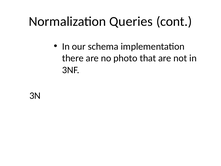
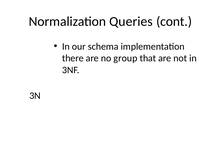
photo: photo -> group (125, 58)
